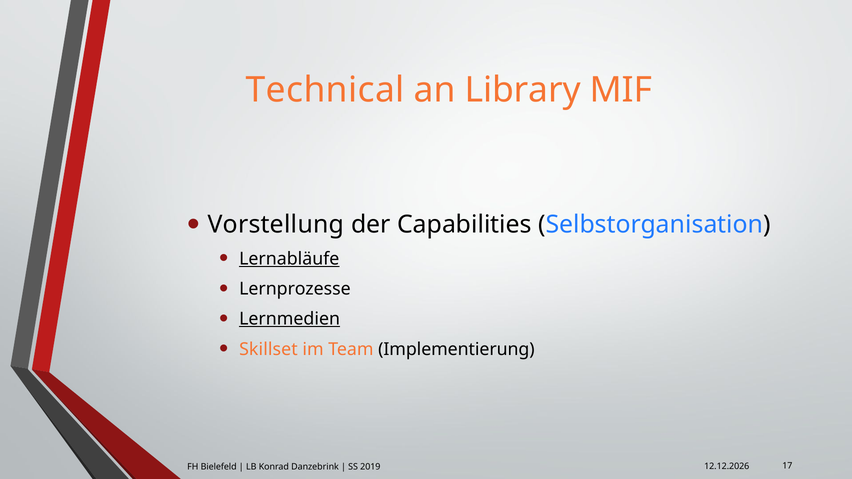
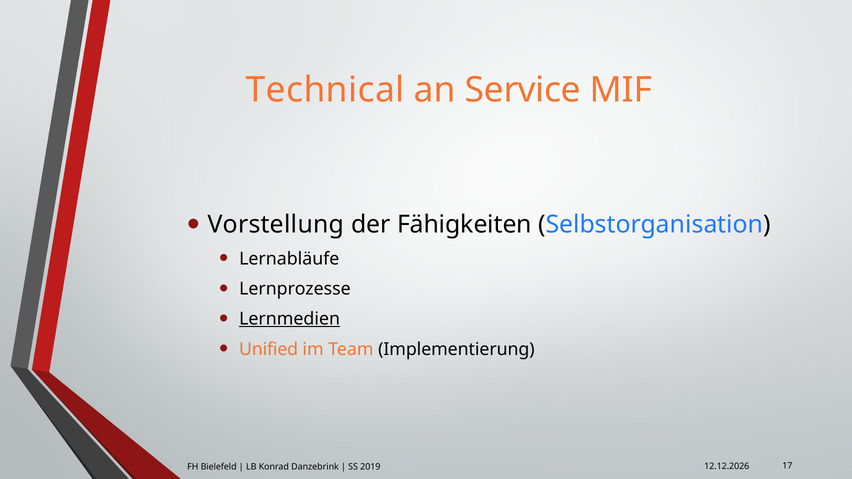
Library: Library -> Service (523, 90)
Capabilities: Capabilities -> Fähigkeiten (464, 225)
Lernabläufe underline: present -> none (289, 259)
Skillset: Skillset -> Unified (269, 349)
